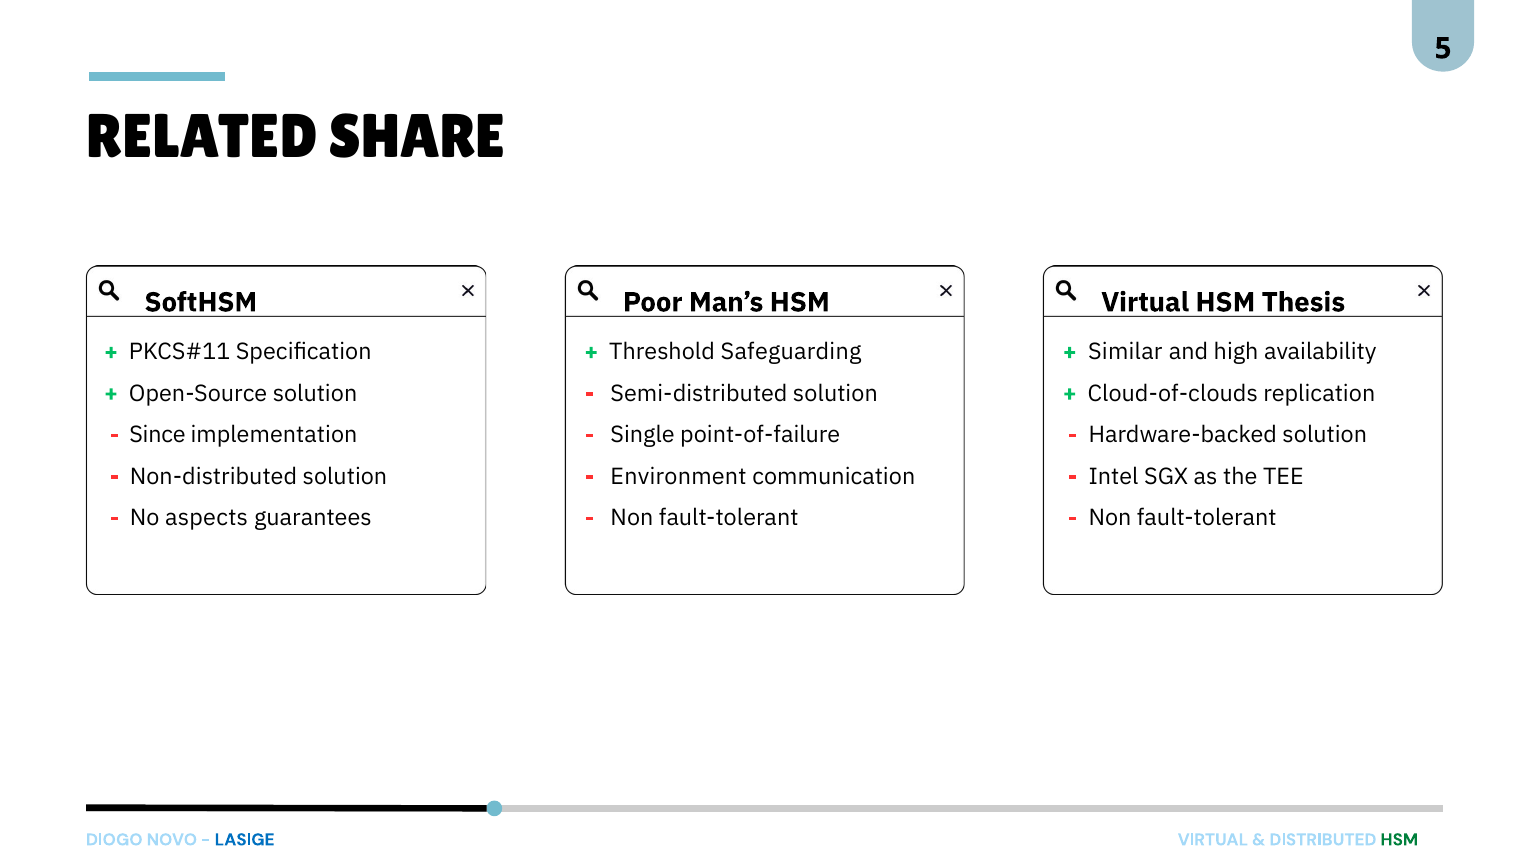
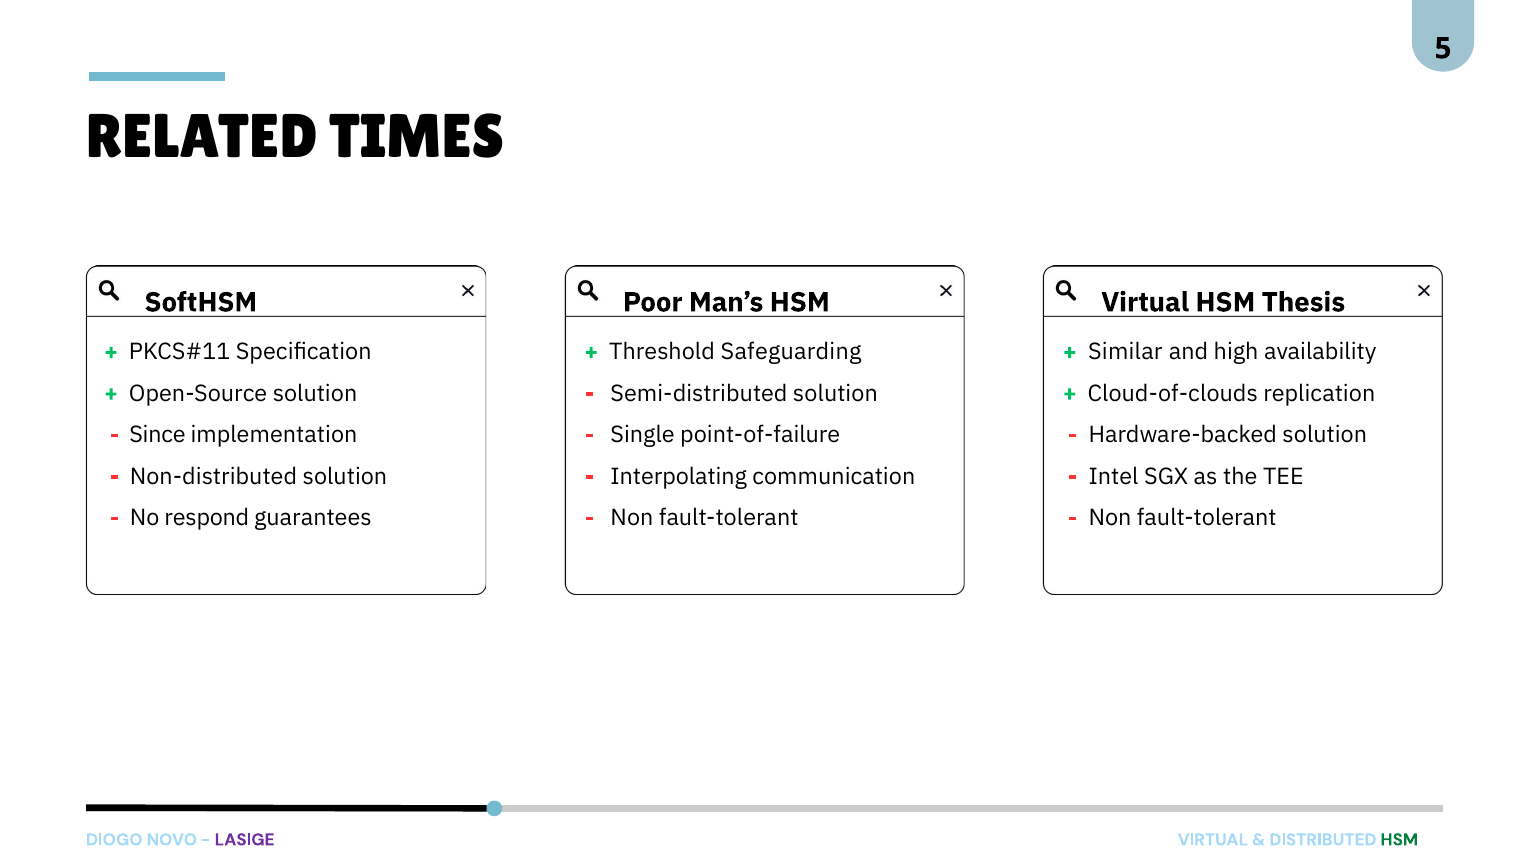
SHARE: SHARE -> TIMES (417, 137)
Environment: Environment -> Interpolating (679, 477)
aspects: aspects -> respond (207, 518)
LASIGE colour: blue -> purple (245, 840)
